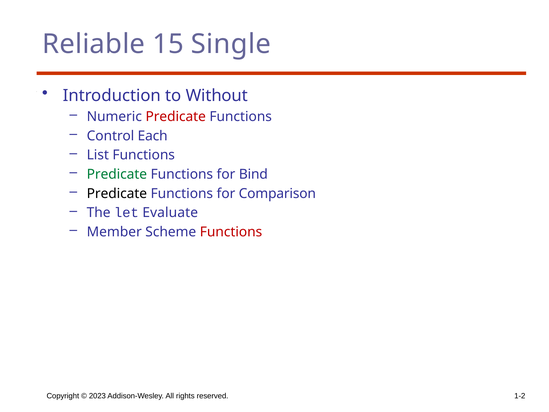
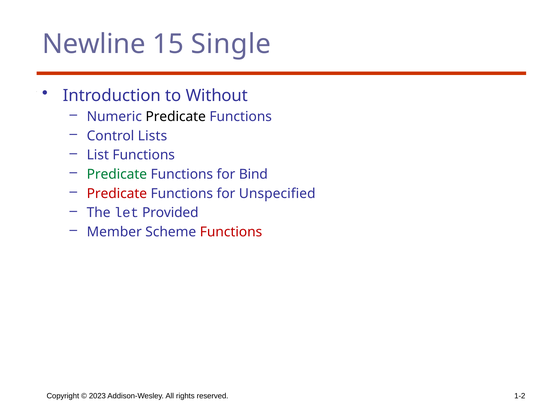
Reliable: Reliable -> Newline (94, 44)
Predicate colour: red -> black (176, 117)
Each: Each -> Lists (152, 136)
Predicate colour: black -> red (117, 193)
Comparison: Comparison -> Unspecified (277, 193)
Evaluate: Evaluate -> Provided (170, 213)
